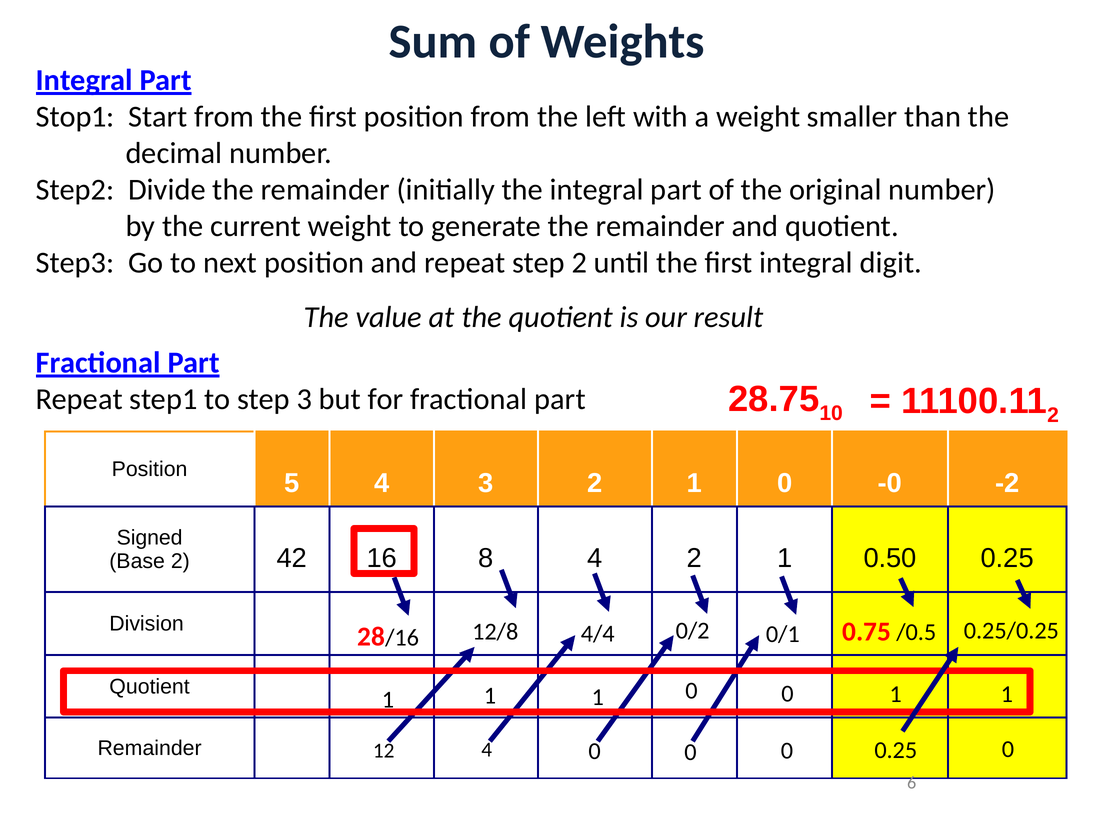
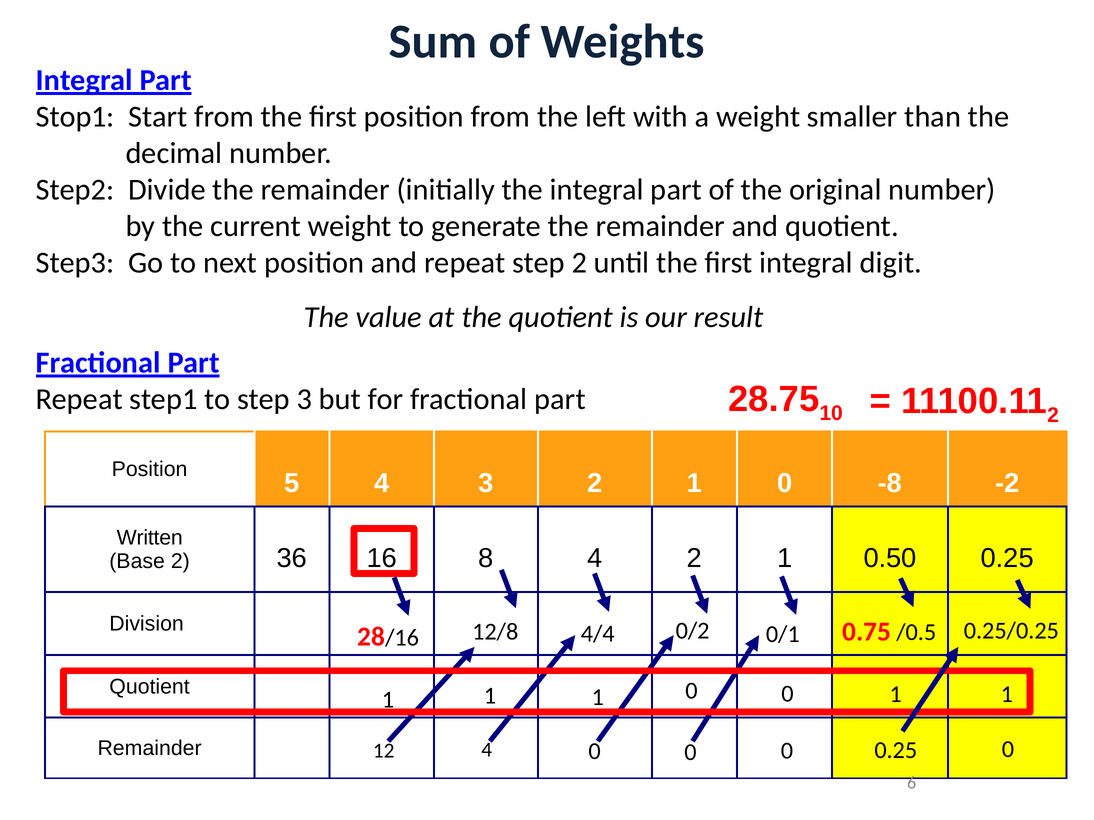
-0: -0 -> -8 (890, 483)
Signed: Signed -> Written (150, 538)
42: 42 -> 36 (292, 558)
